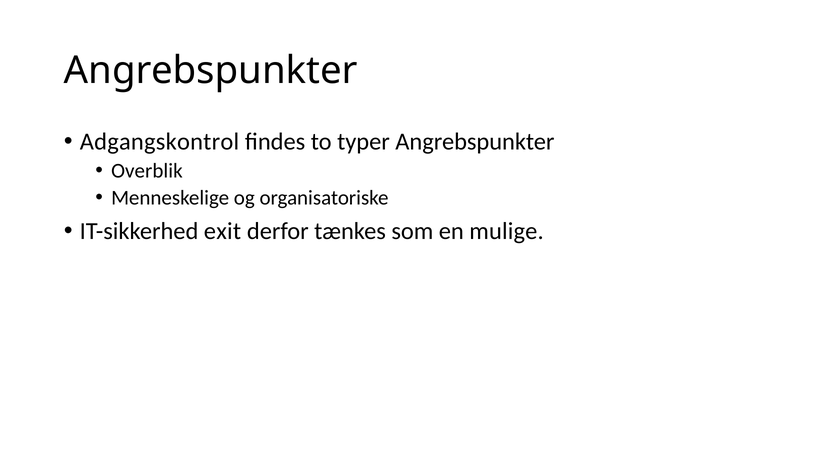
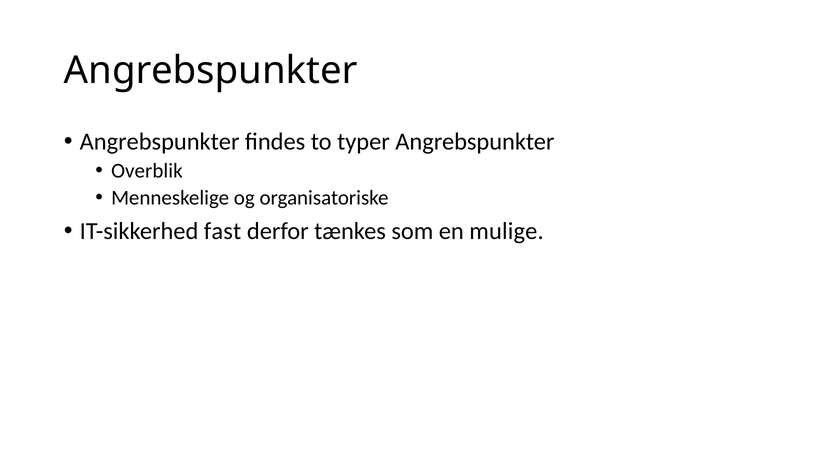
Adgangskontrol: Adgangskontrol -> Angrebspunkter (160, 142)
exit: exit -> fast (223, 231)
